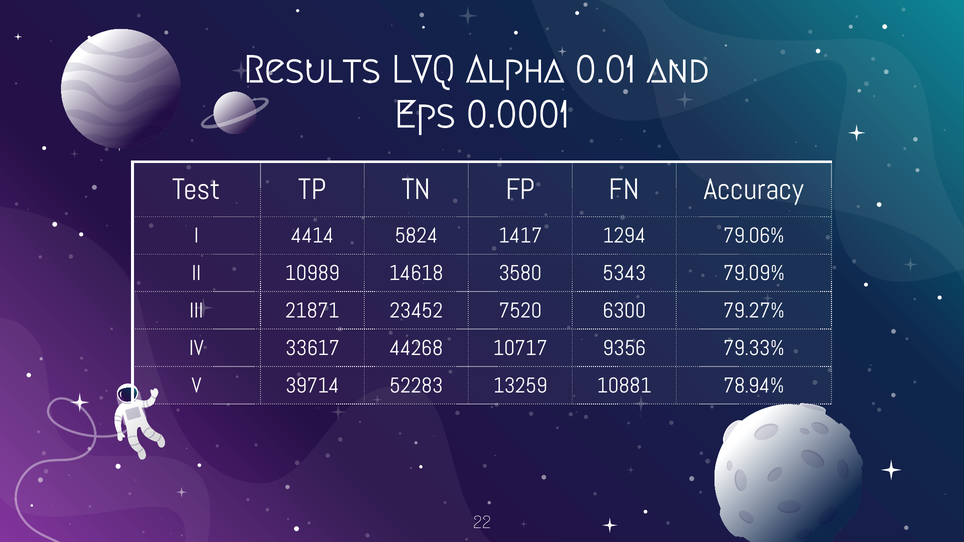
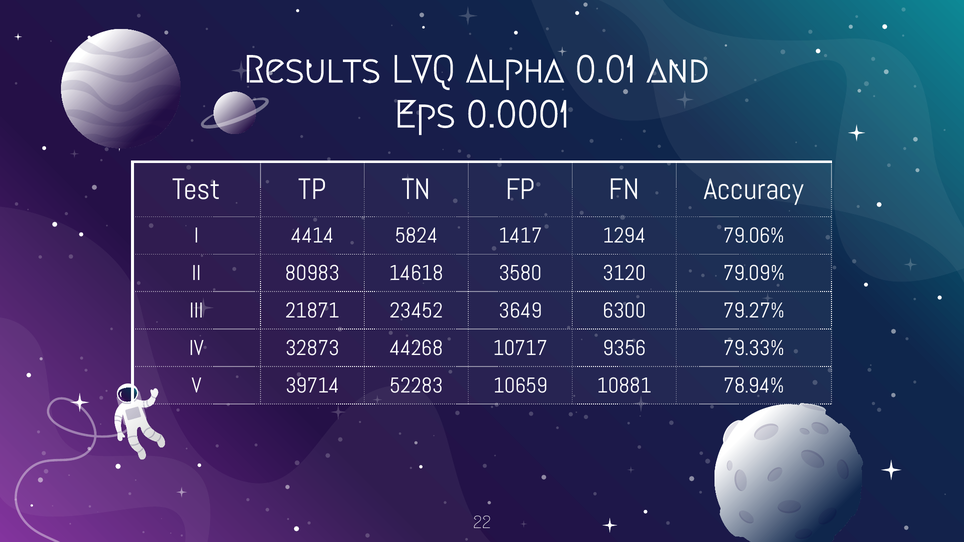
10989: 10989 -> 80983 (312, 273)
5343: 5343 -> 3120 (624, 273)
7520: 7520 -> 3649 (520, 311)
33617: 33617 -> 32873 (312, 348)
13259: 13259 -> 10659 (520, 386)
